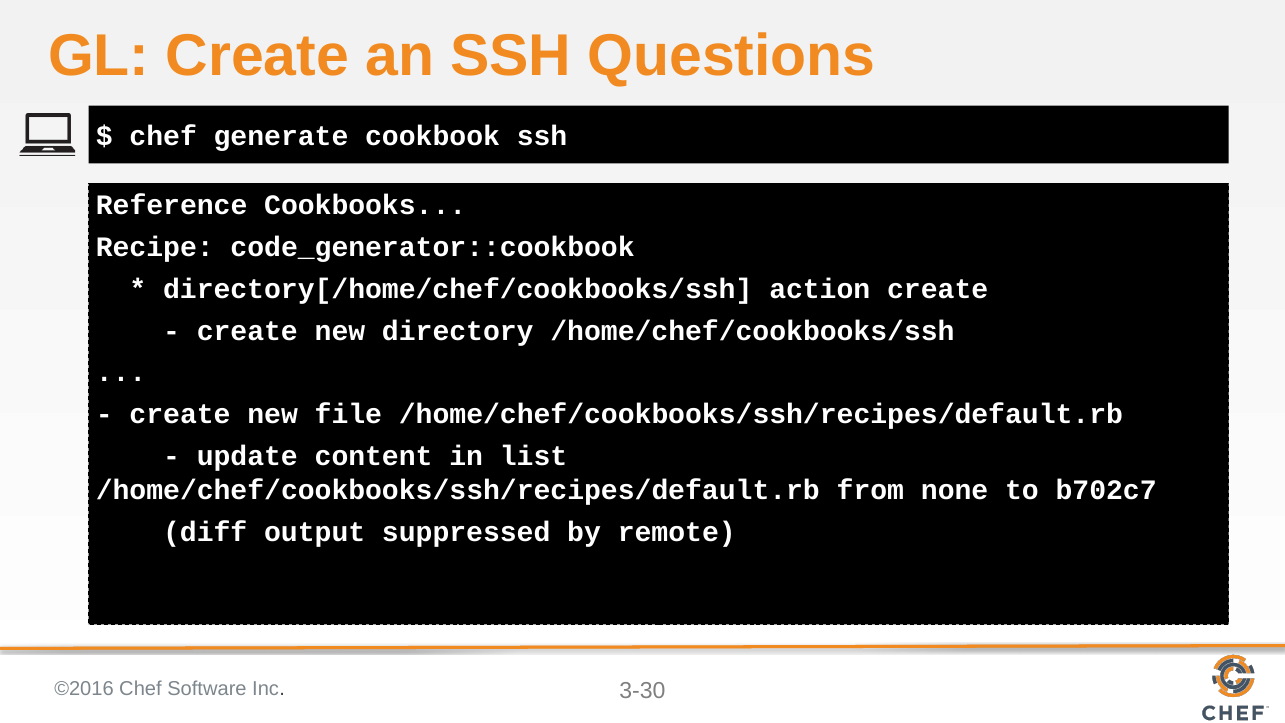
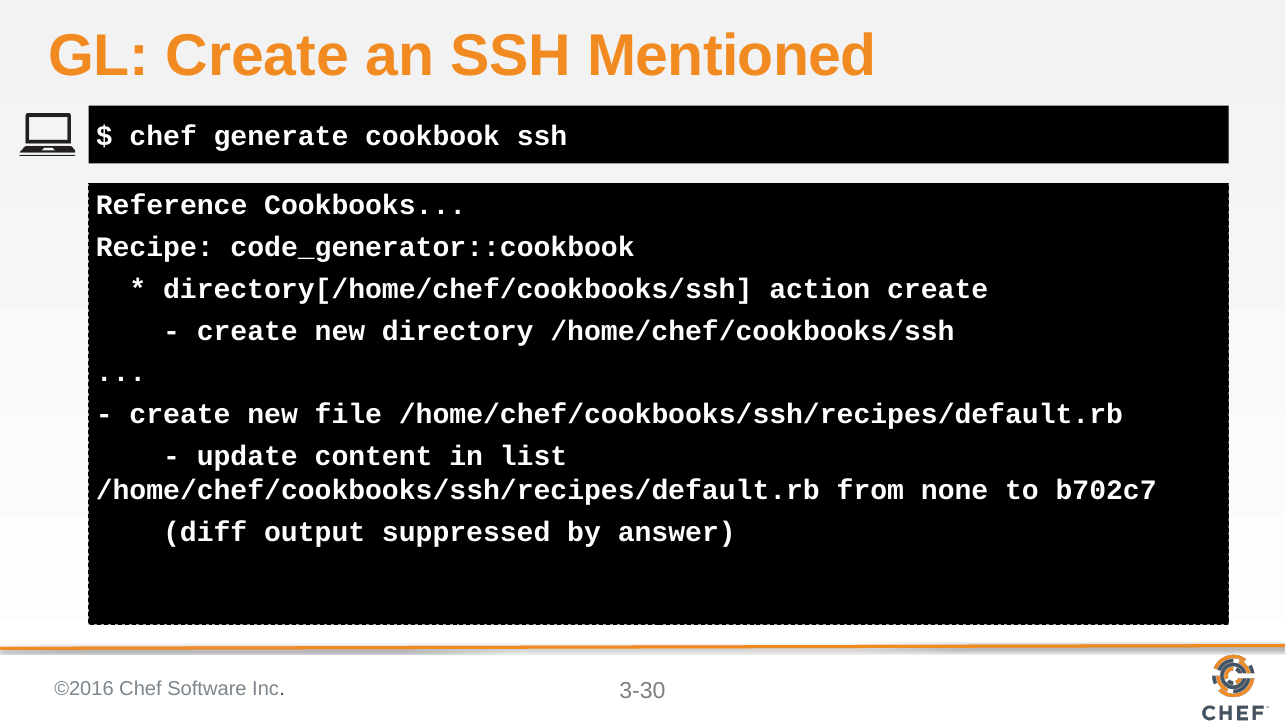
Questions: Questions -> Mentioned (732, 56)
remote: remote -> answer (677, 532)
